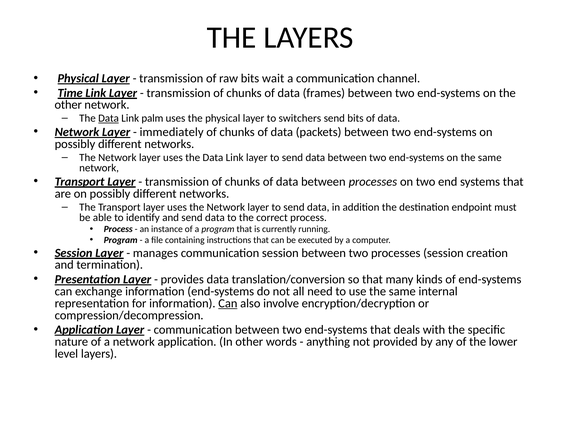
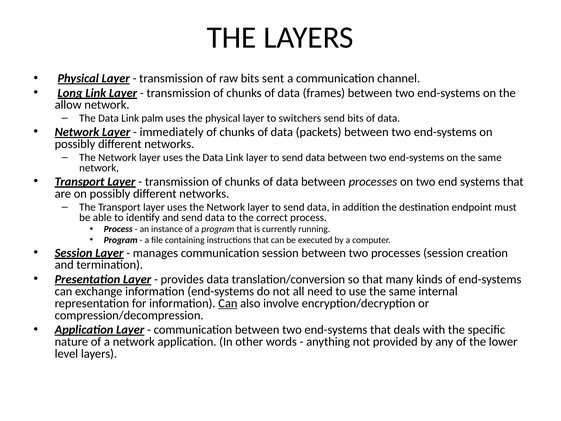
wait: wait -> sent (273, 78)
Time: Time -> Long (70, 93)
other: other -> allow (68, 105)
Data underline: present -> none (109, 118)
